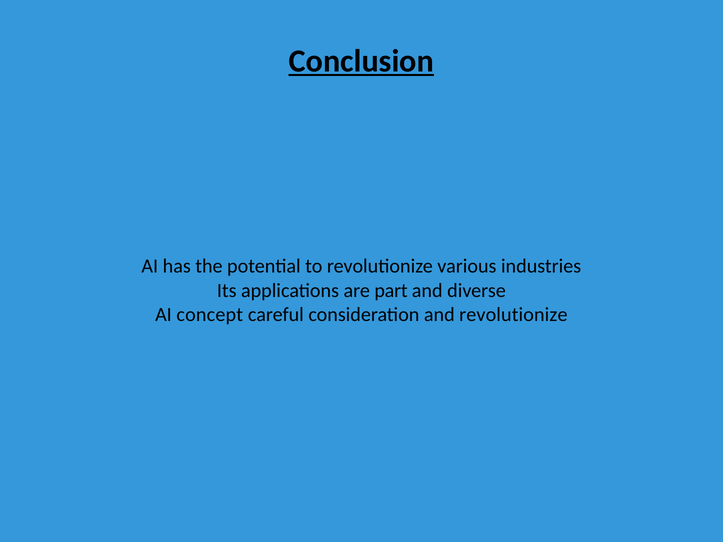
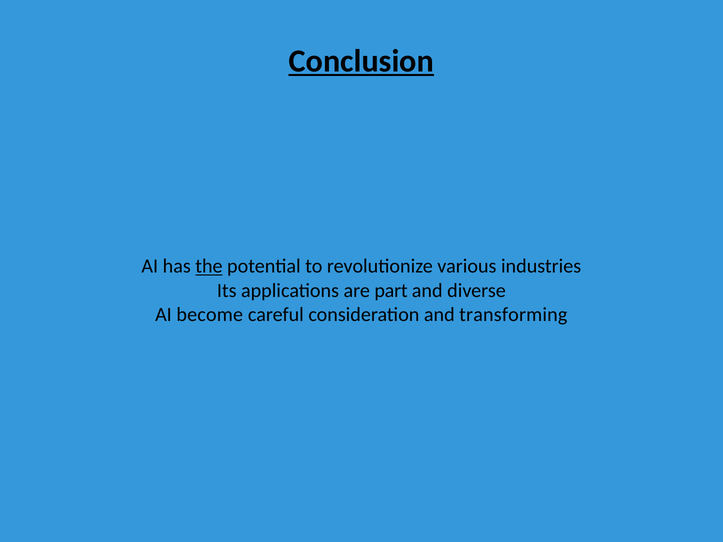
the underline: none -> present (209, 266)
concept: concept -> become (210, 315)
and revolutionize: revolutionize -> transforming (513, 315)
